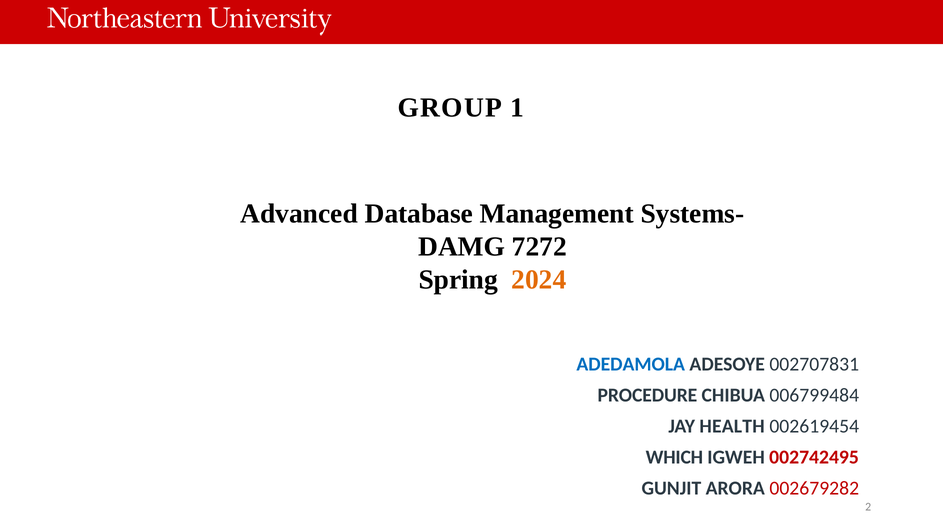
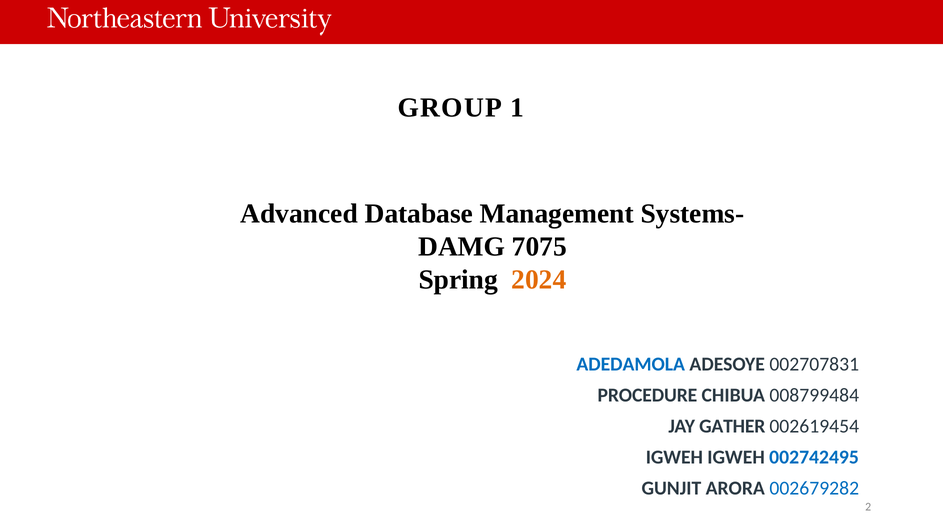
7272: 7272 -> 7075 (539, 246)
006799484: 006799484 -> 008799484 (814, 395)
HEALTH: HEALTH -> GATHER (732, 426)
WHICH: WHICH -> IGWEH (674, 457)
002742495 colour: red -> blue (814, 457)
002679282 colour: red -> blue (814, 488)
